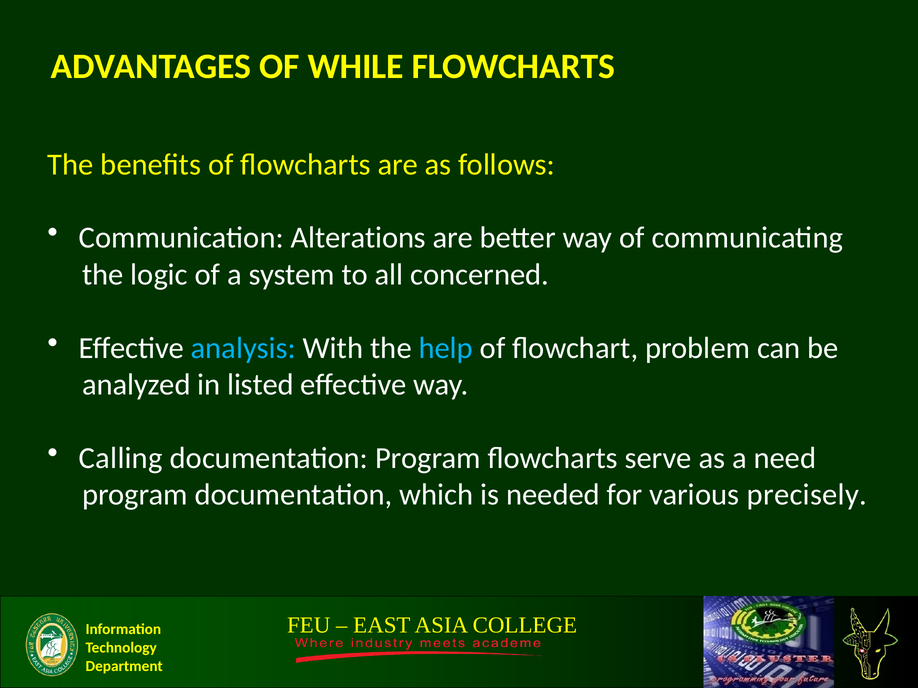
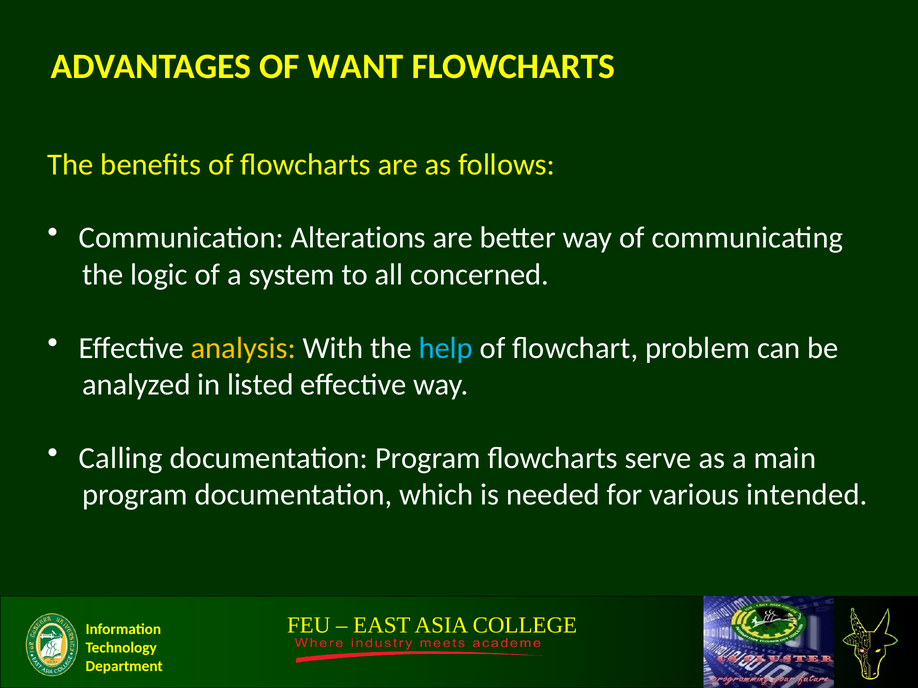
WHILE: WHILE -> WANT (356, 67)
analysis colour: light blue -> yellow (243, 348)
need: need -> main (785, 458)
precisely: precisely -> intended (807, 495)
